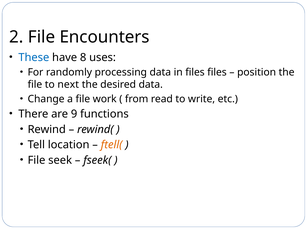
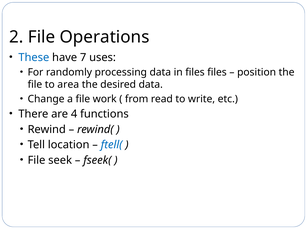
Encounters: Encounters -> Operations (105, 37)
8: 8 -> 7 (83, 58)
next: next -> area (68, 85)
9: 9 -> 4 (74, 114)
ftell( colour: orange -> blue (112, 145)
